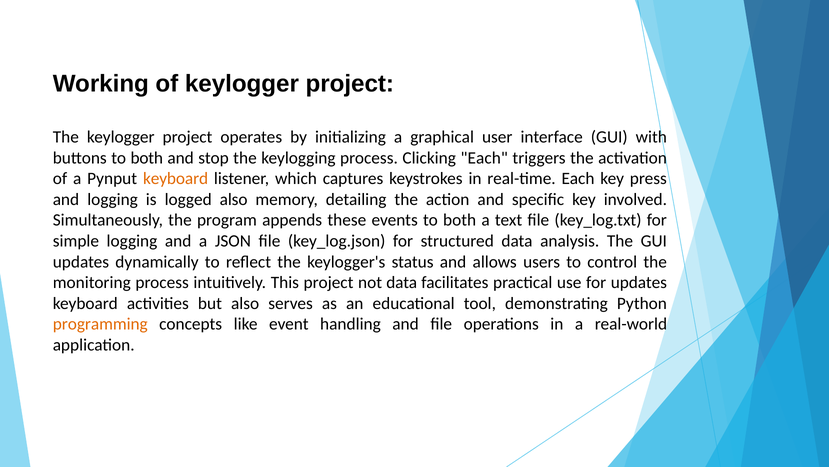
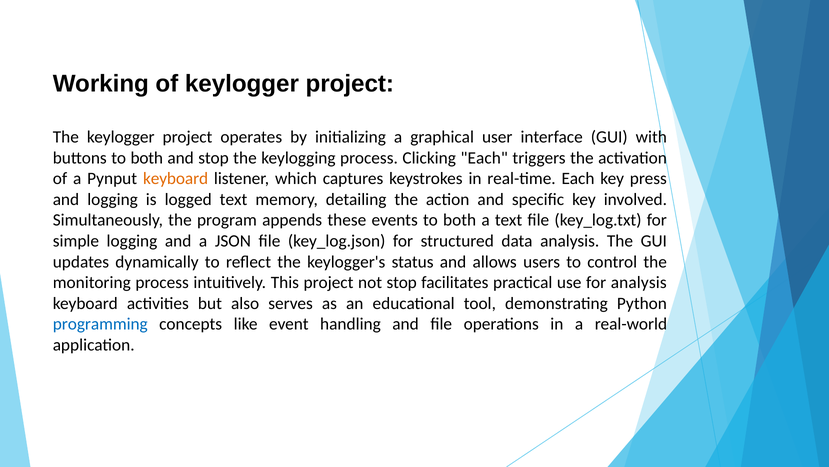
logged also: also -> text (234, 199)
not data: data -> stop (402, 282)
for updates: updates -> analysis (639, 282)
programming colour: orange -> blue (100, 324)
